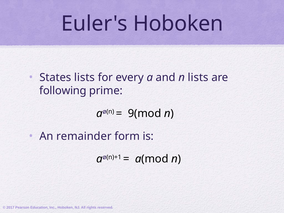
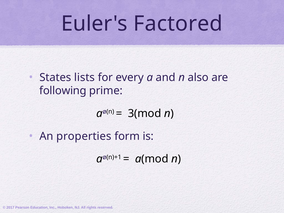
Euler's Hoboken: Hoboken -> Factored (178, 24)
n lists: lists -> also (198, 77)
9(mod: 9(mod -> 3(mod (145, 113)
remainder: remainder -> properties (84, 136)
